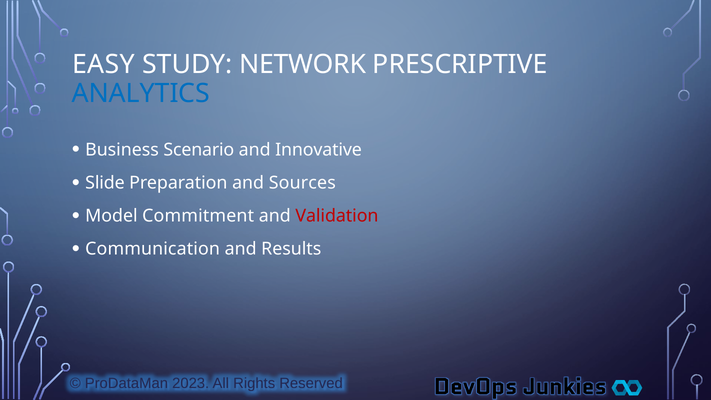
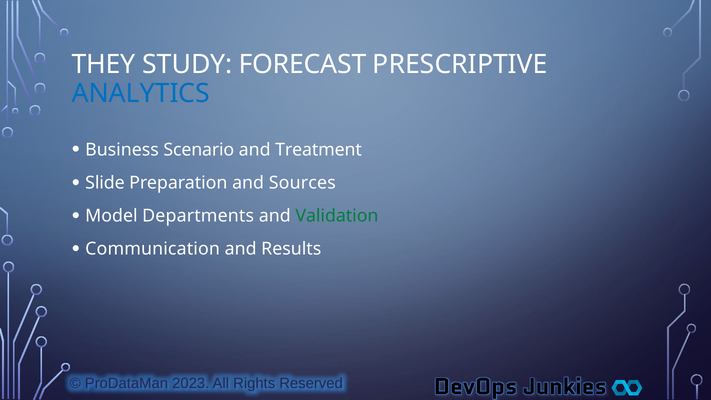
EASY: EASY -> THEY (104, 65)
NETWORK: NETWORK -> FORECAST (303, 65)
Innovative: Innovative -> Treatment (319, 150)
Commitment: Commitment -> Departments (198, 216)
Validation colour: red -> green (337, 216)
